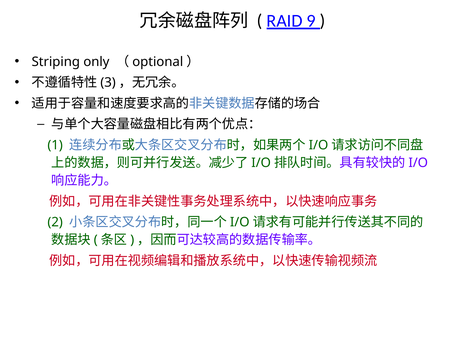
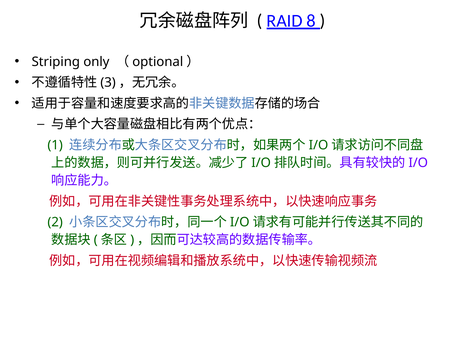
9: 9 -> 8 (311, 21)
